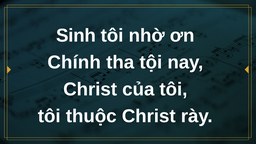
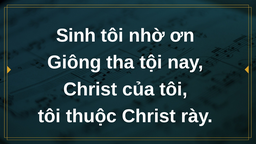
Chính: Chính -> Giông (74, 62)
